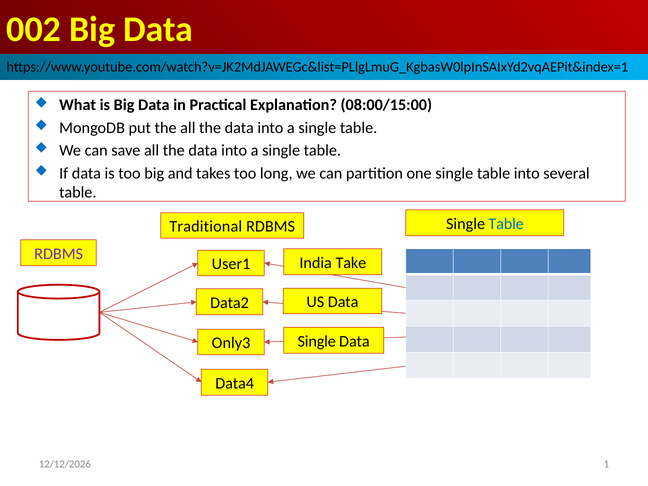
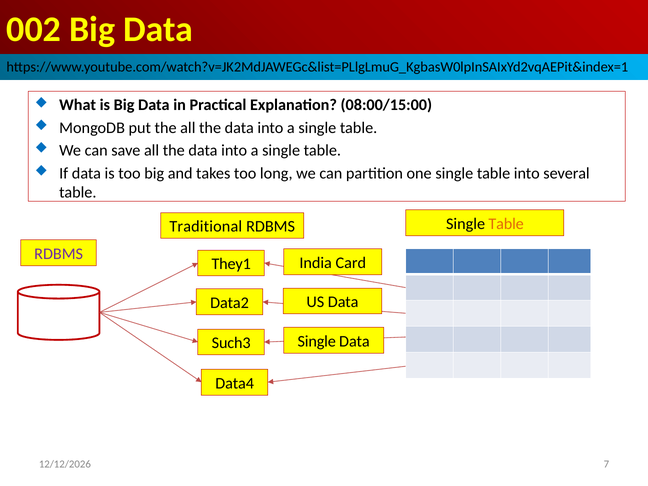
Table colour: blue -> orange (506, 224)
Take: Take -> Card (351, 263)
User1: User1 -> They1 (231, 264)
Only3: Only3 -> Such3 (231, 343)
1: 1 -> 7 (606, 464)
